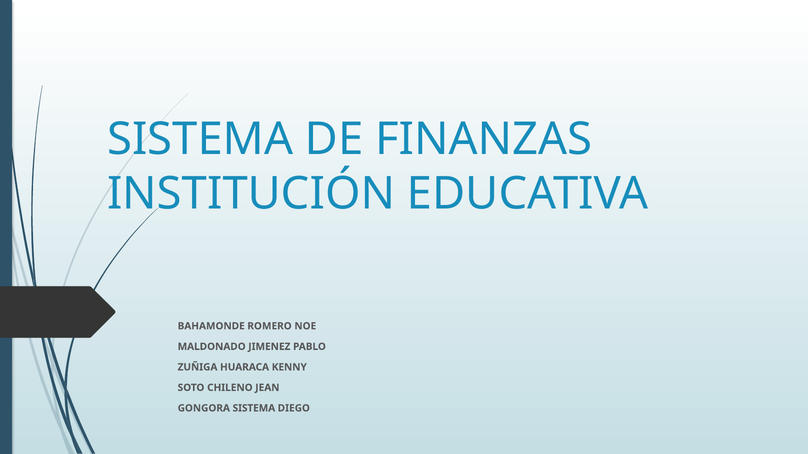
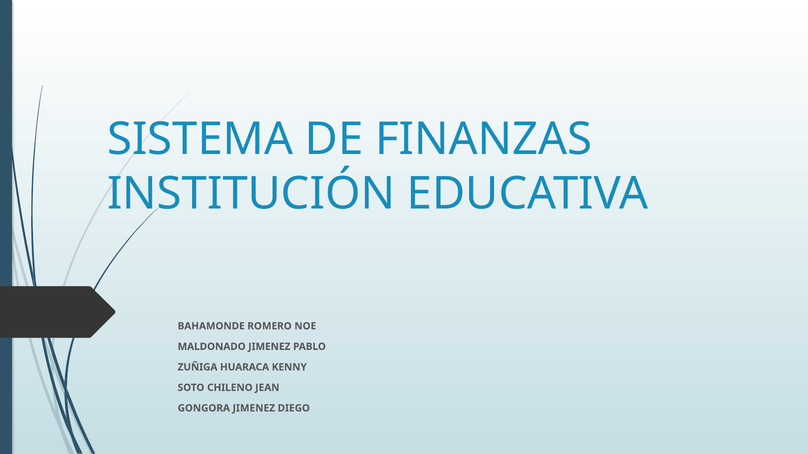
GONGORA SISTEMA: SISTEMA -> JIMENEZ (254, 409)
